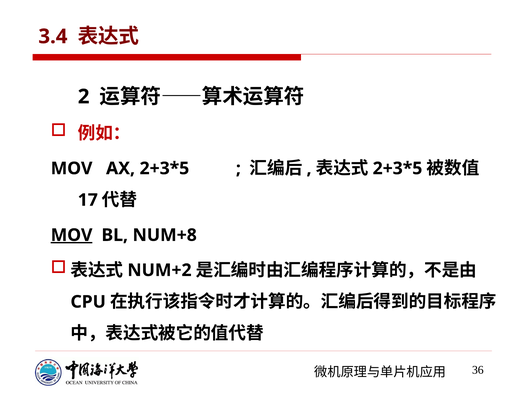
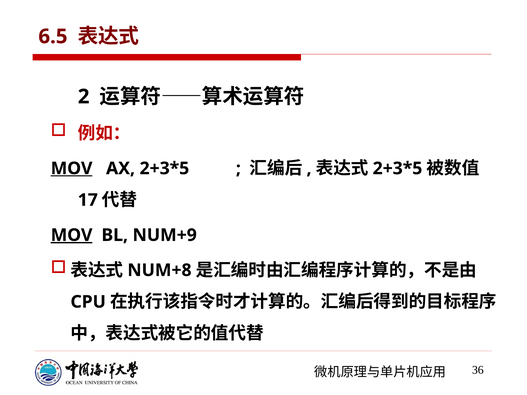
3.4: 3.4 -> 6.5 (53, 36)
MOV underline: none -> present (72, 169)
NUM+8: NUM+8 -> NUM+9 (165, 235)
NUM+2: NUM+2 -> NUM+8 (159, 270)
